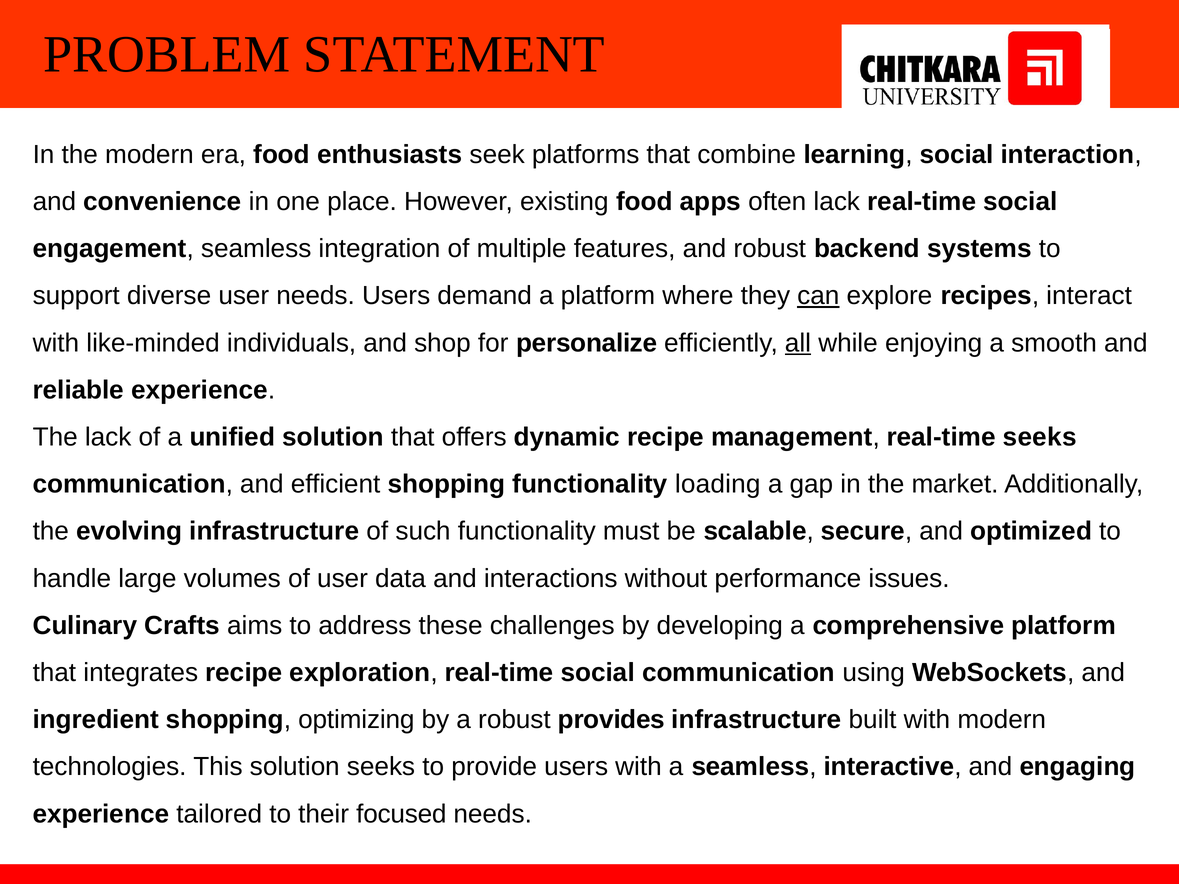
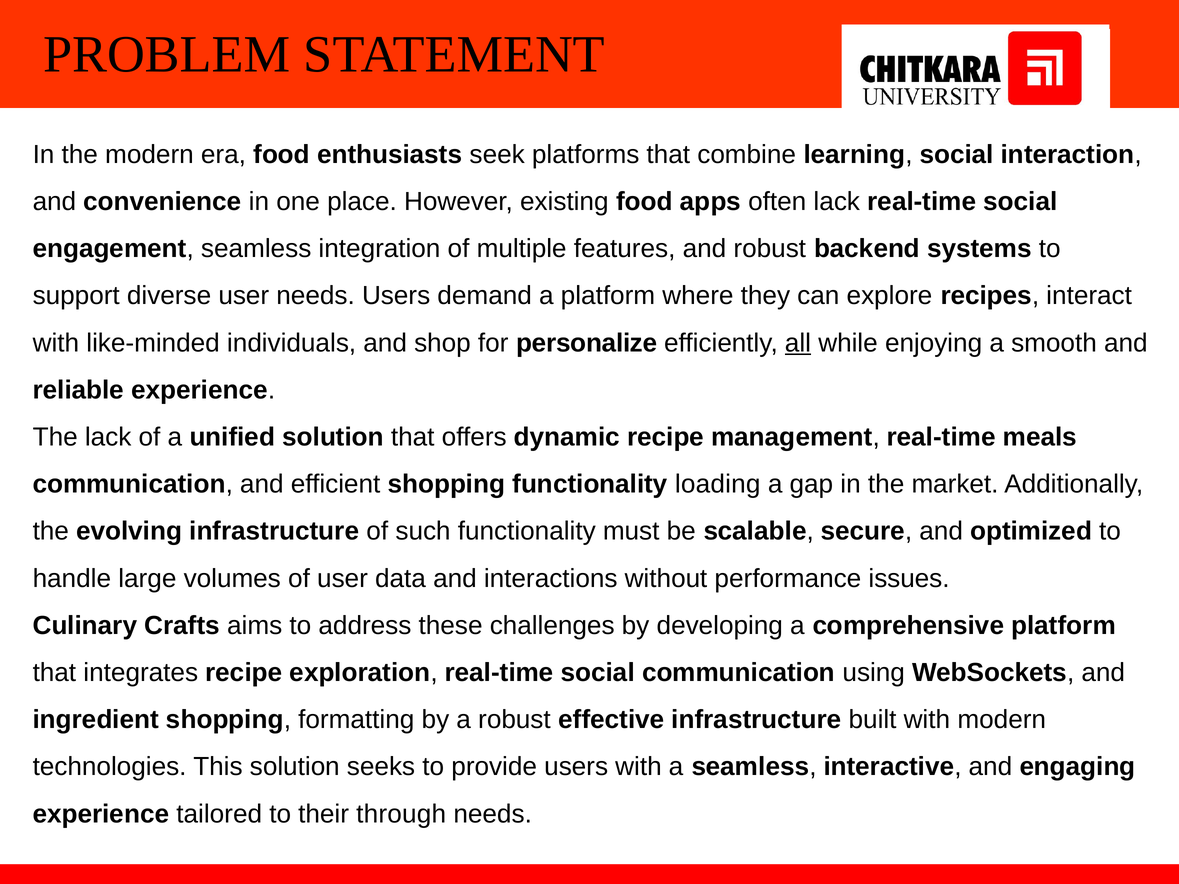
can underline: present -> none (818, 296)
real-time seeks: seeks -> meals (1040, 437)
optimizing: optimizing -> formatting (356, 720)
provides: provides -> effective (611, 720)
focused: focused -> through (401, 814)
